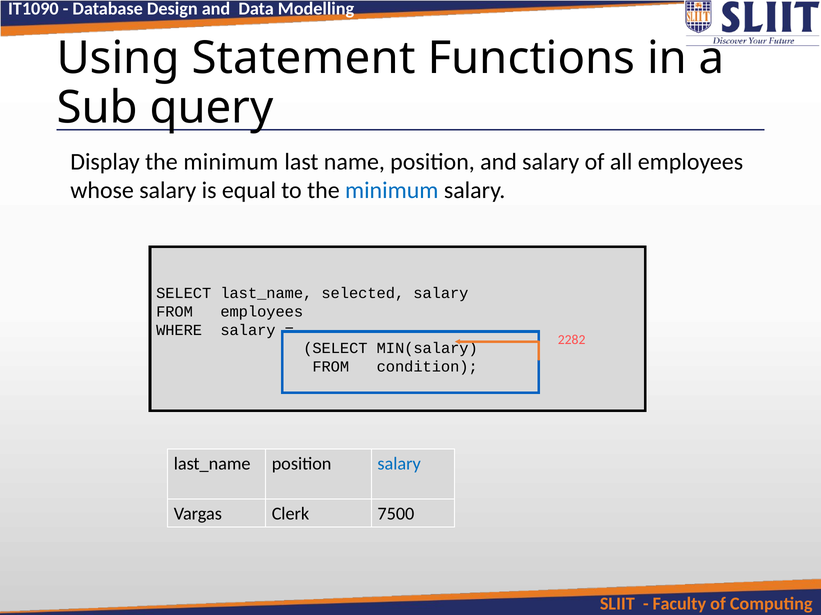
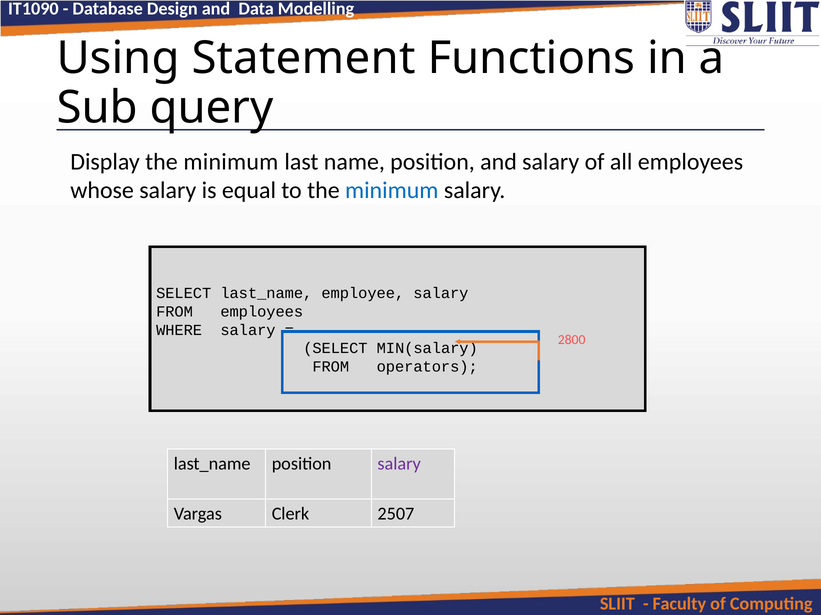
selected: selected -> employee (363, 293)
2282: 2282 -> 2800 (572, 340)
condition: condition -> operators (427, 367)
salary colour: blue -> purple (399, 464)
7500: 7500 -> 2507 (396, 514)
